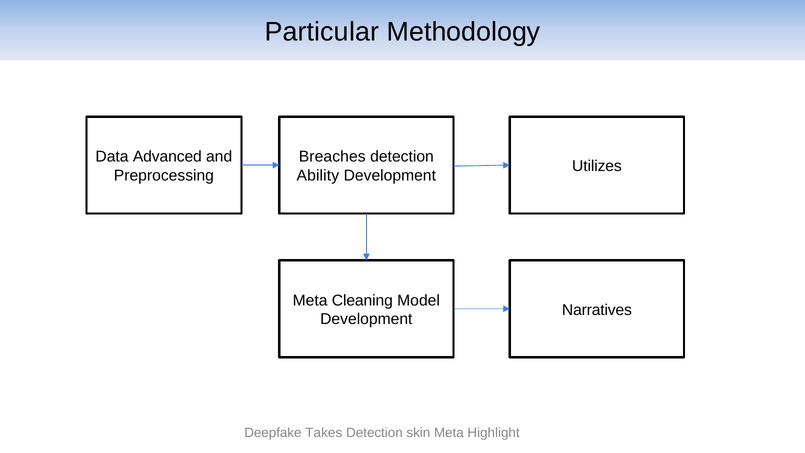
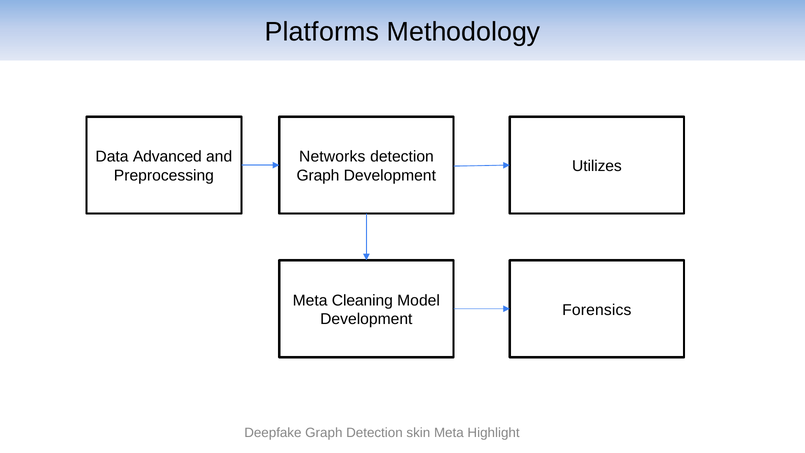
Particular: Particular -> Platforms (322, 32)
Breaches: Breaches -> Networks (332, 157)
Ability: Ability -> Graph (318, 176)
Narratives: Narratives -> Forensics (597, 310)
Deepfake Takes: Takes -> Graph (324, 433)
